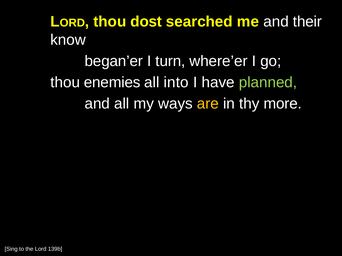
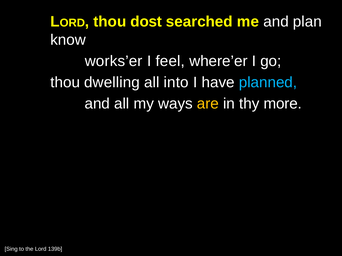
their: their -> plan (307, 22)
began’er: began’er -> works’er (114, 61)
turn: turn -> feel (170, 61)
enemies: enemies -> dwelling (112, 82)
planned colour: light green -> light blue (268, 82)
